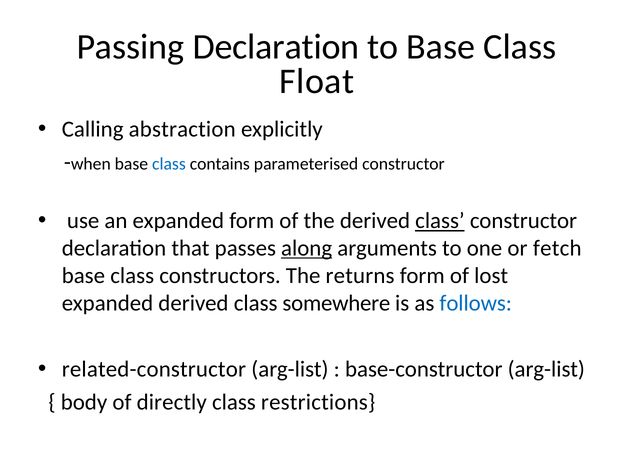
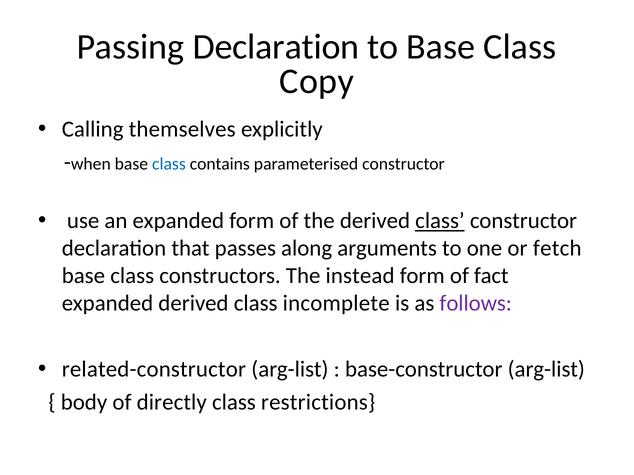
Float: Float -> Copy (317, 81)
abstraction: abstraction -> themselves (182, 129)
along underline: present -> none (307, 248)
returns: returns -> instead (360, 276)
lost: lost -> fact (491, 276)
somewhere: somewhere -> incomplete (336, 303)
follows colour: blue -> purple (476, 303)
